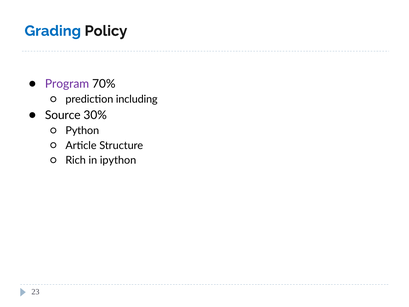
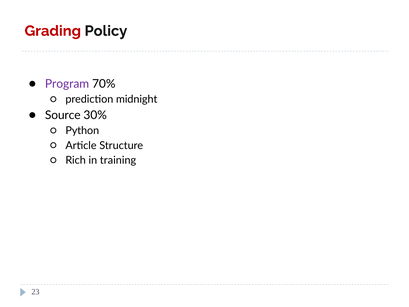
Grading colour: blue -> red (53, 31)
including: including -> midnight (137, 99)
ipython: ipython -> training (118, 160)
